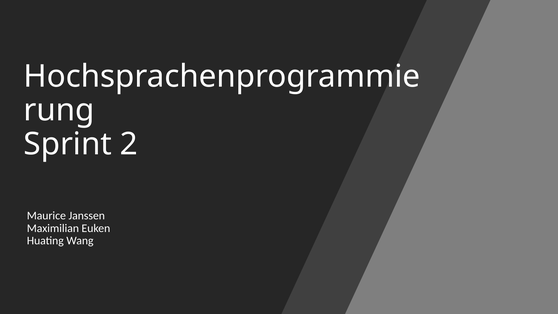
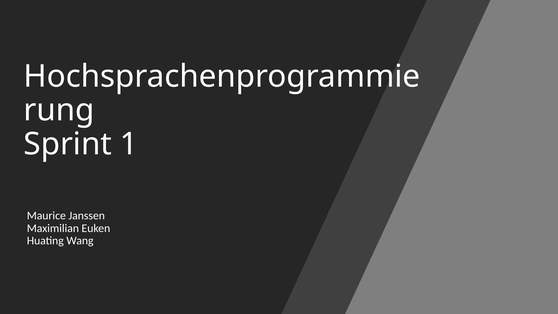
2: 2 -> 1 (129, 144)
